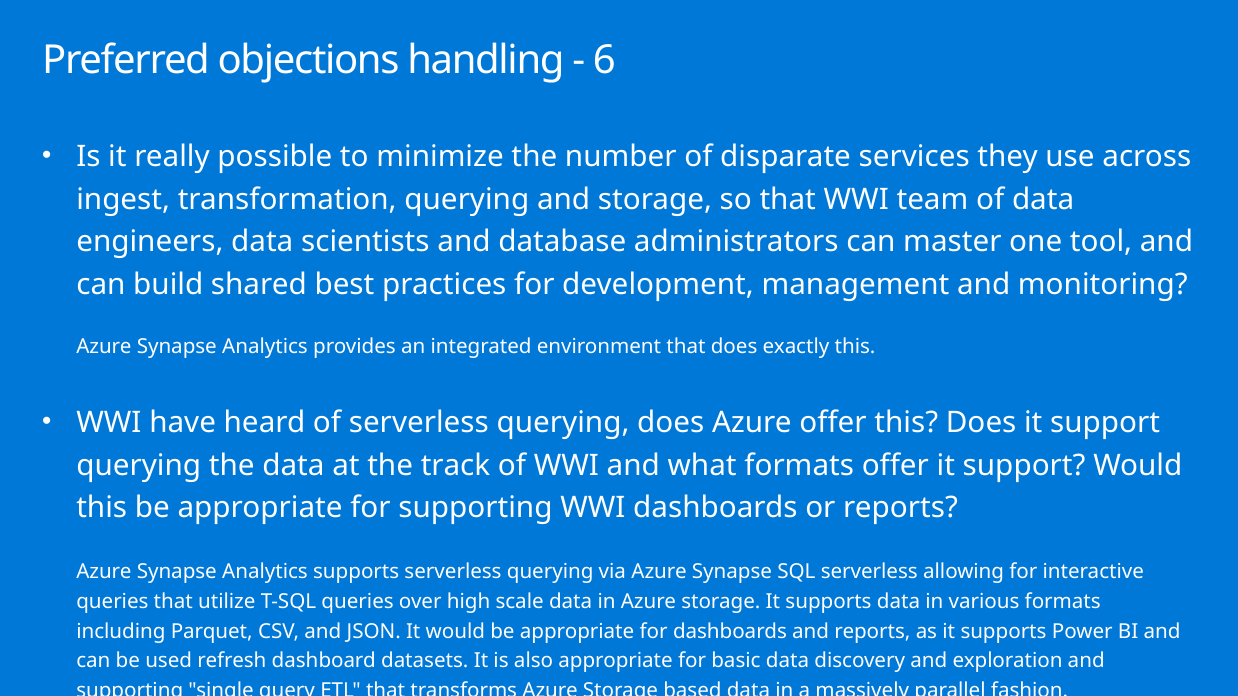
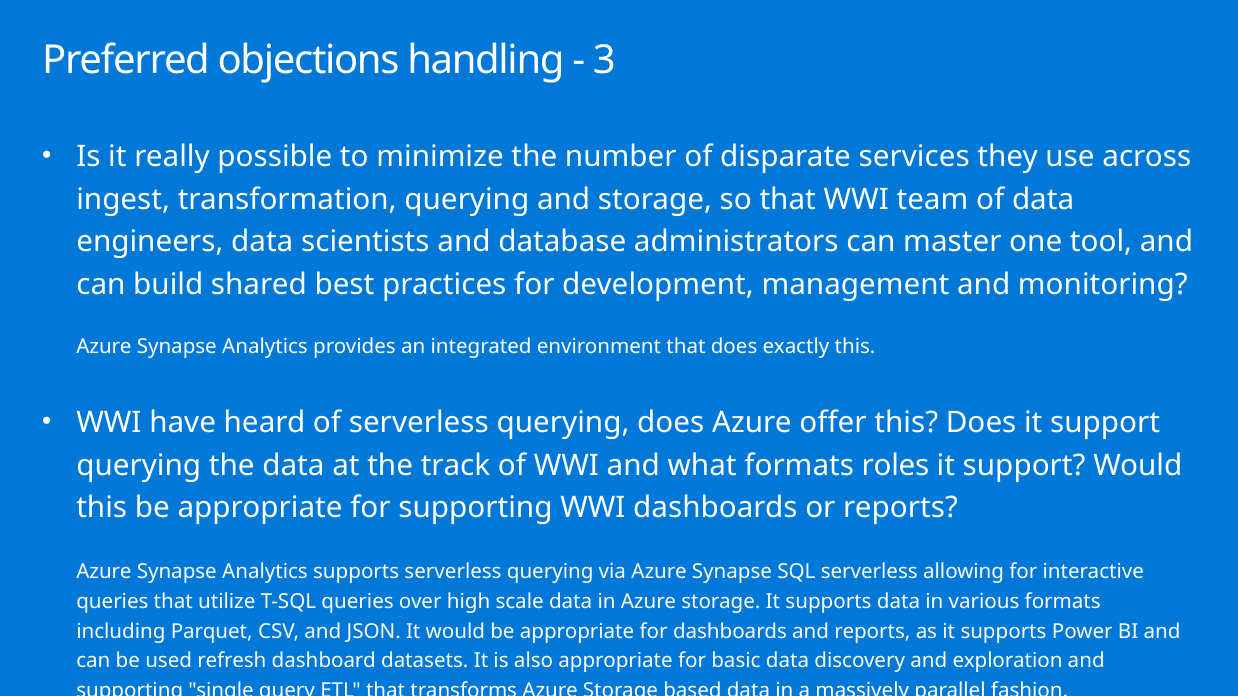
6: 6 -> 3 (604, 60)
formats offer: offer -> roles (895, 466)
